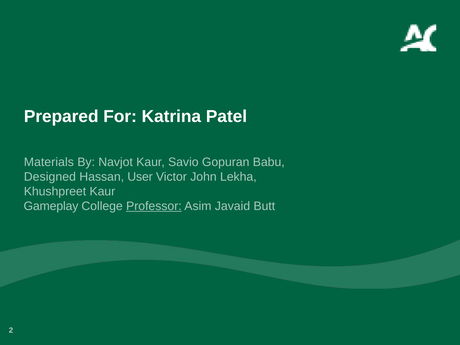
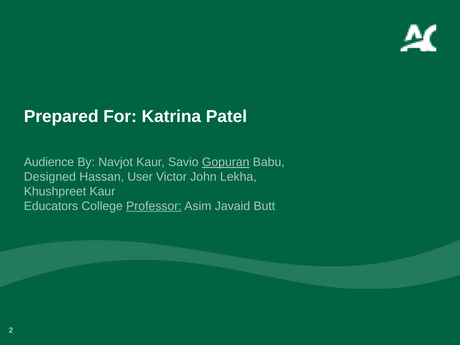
Materials: Materials -> Audience (49, 162)
Gopuran underline: none -> present (226, 162)
Gameplay: Gameplay -> Educators (51, 206)
